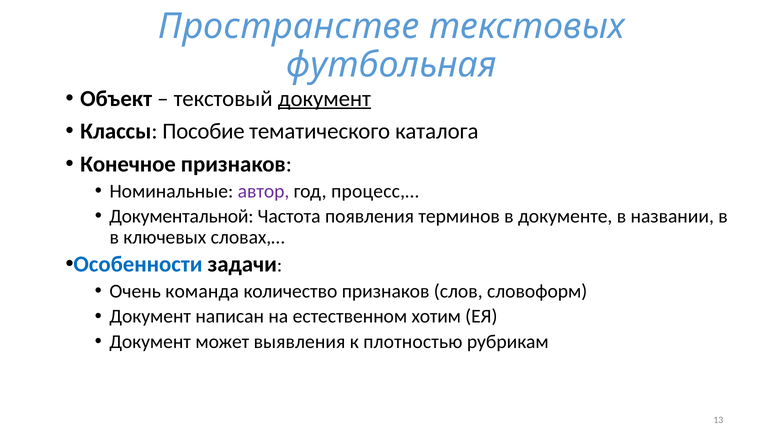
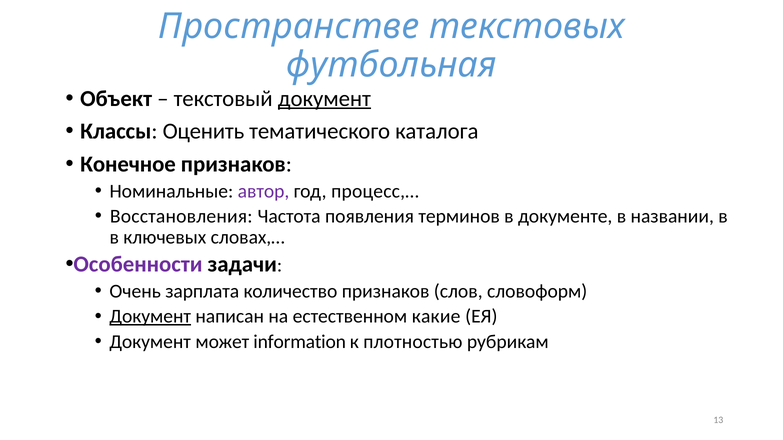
Пособие: Пособие -> Оценить (203, 131)
Документальной: Документальной -> Восстановления (181, 216)
Особенности colour: blue -> purple (138, 265)
команда: команда -> зарплата (202, 292)
Документ underline: none -> present (150, 317)
хотим: хотим -> какие (436, 317)
выявления: выявления -> information (300, 342)
